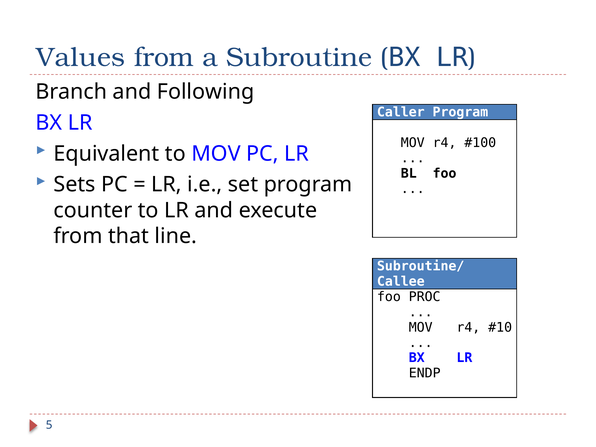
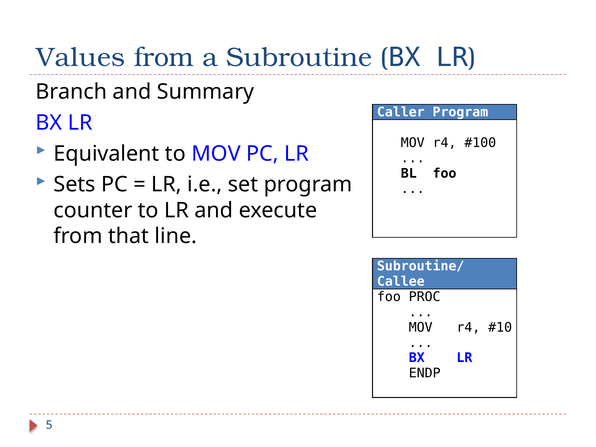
Following: Following -> Summary (206, 92)
